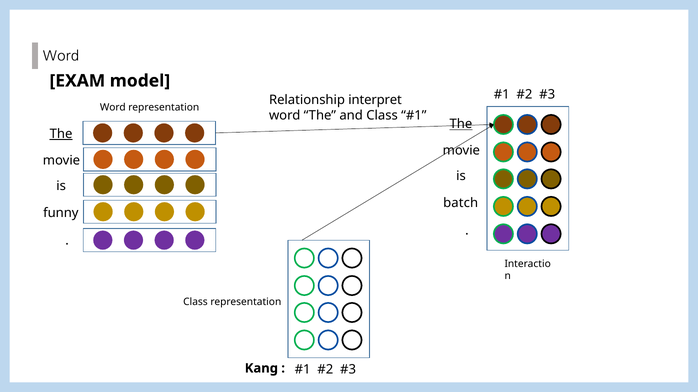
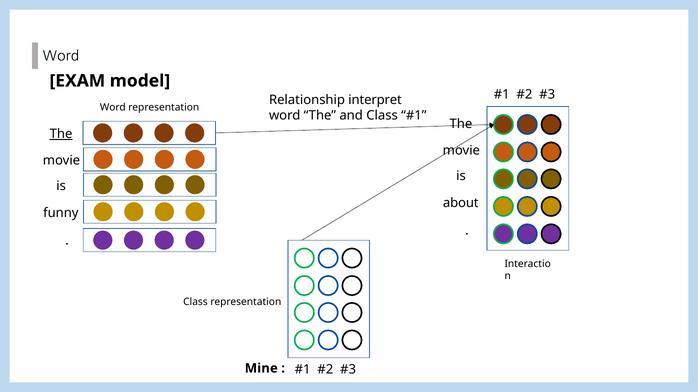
The underline: present -> none (461, 124)
batch: batch -> about (461, 203)
Kang: Kang -> Mine (261, 369)
